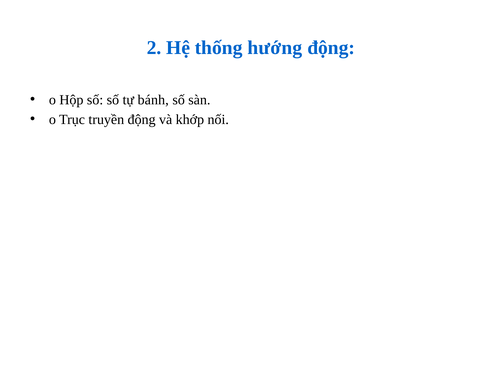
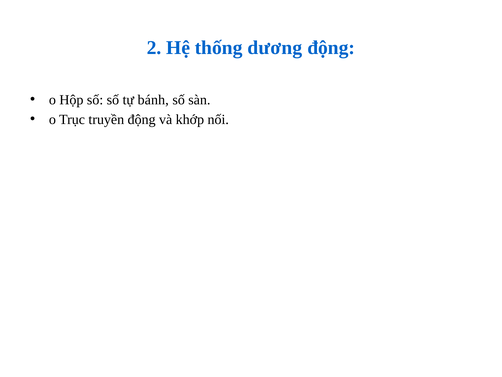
hướng: hướng -> dương (275, 48)
